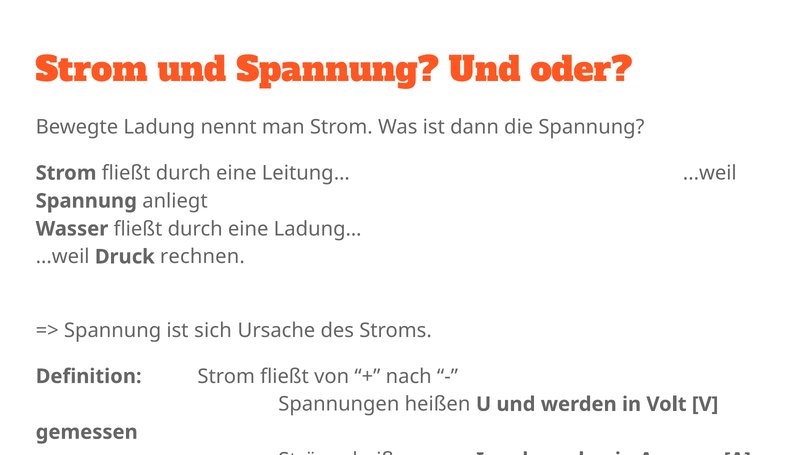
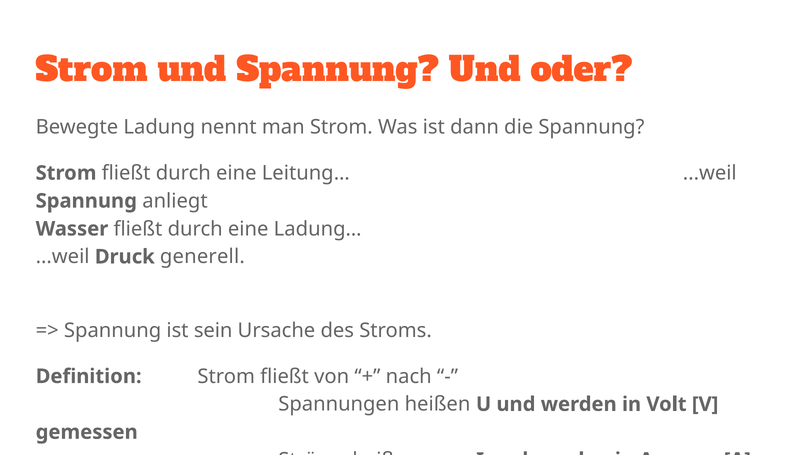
rechnen: rechnen -> generell (202, 257)
sich: sich -> sein (213, 331)
